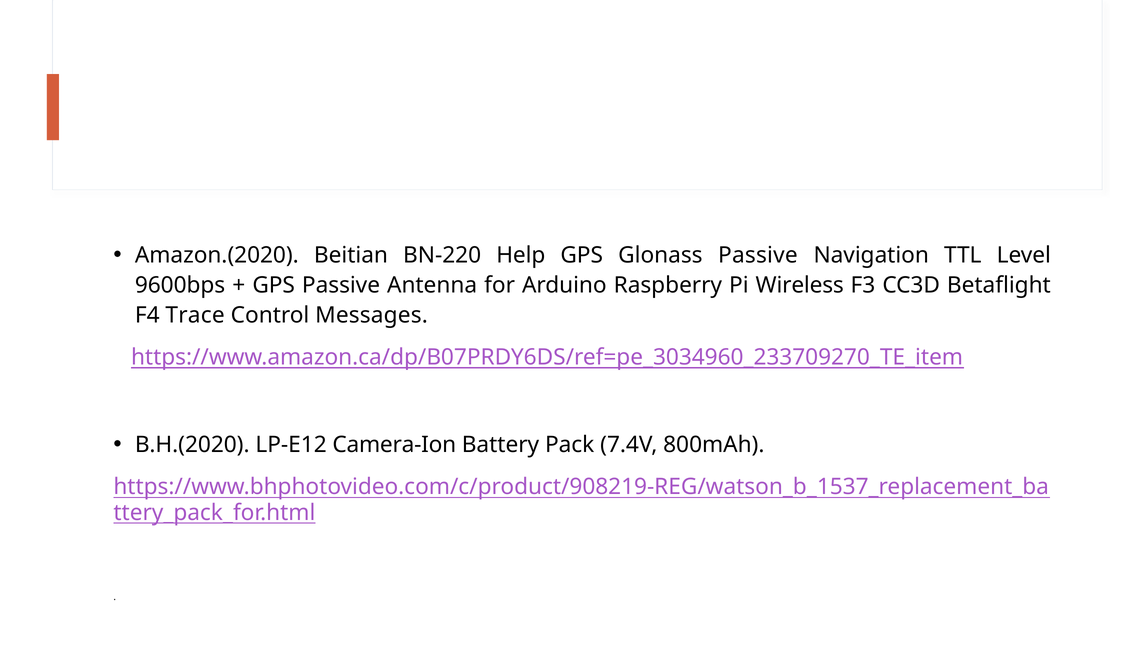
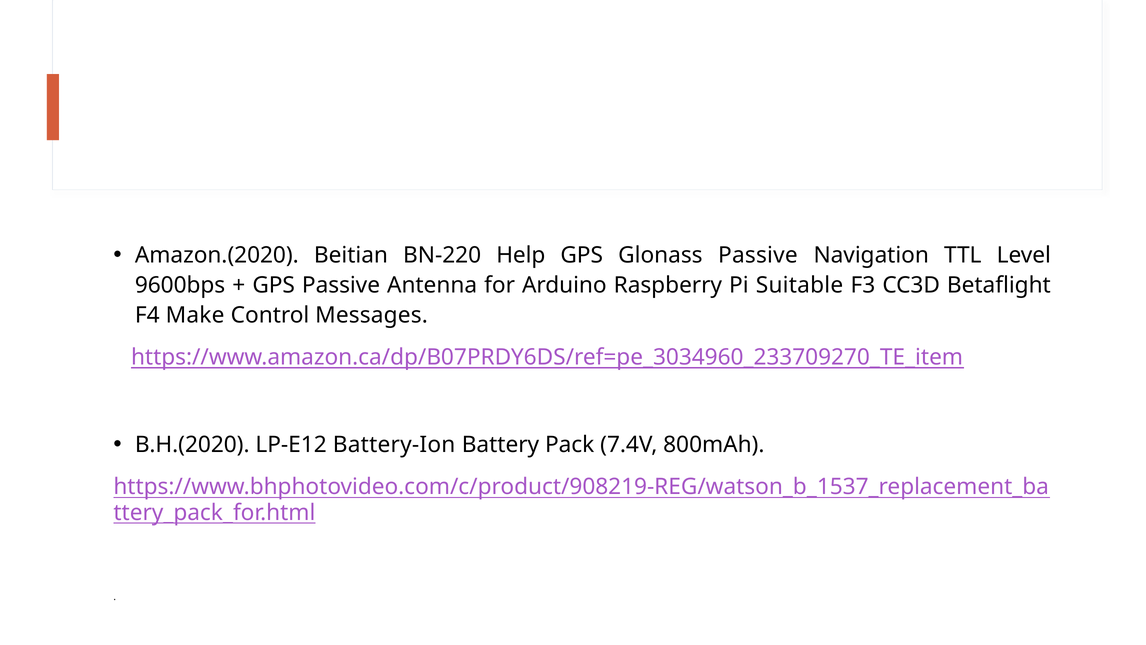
Wireless: Wireless -> Suitable (800, 285)
Trace: Trace -> Make (195, 315)
Camera-Ion: Camera-Ion -> Battery-Ion (394, 444)
